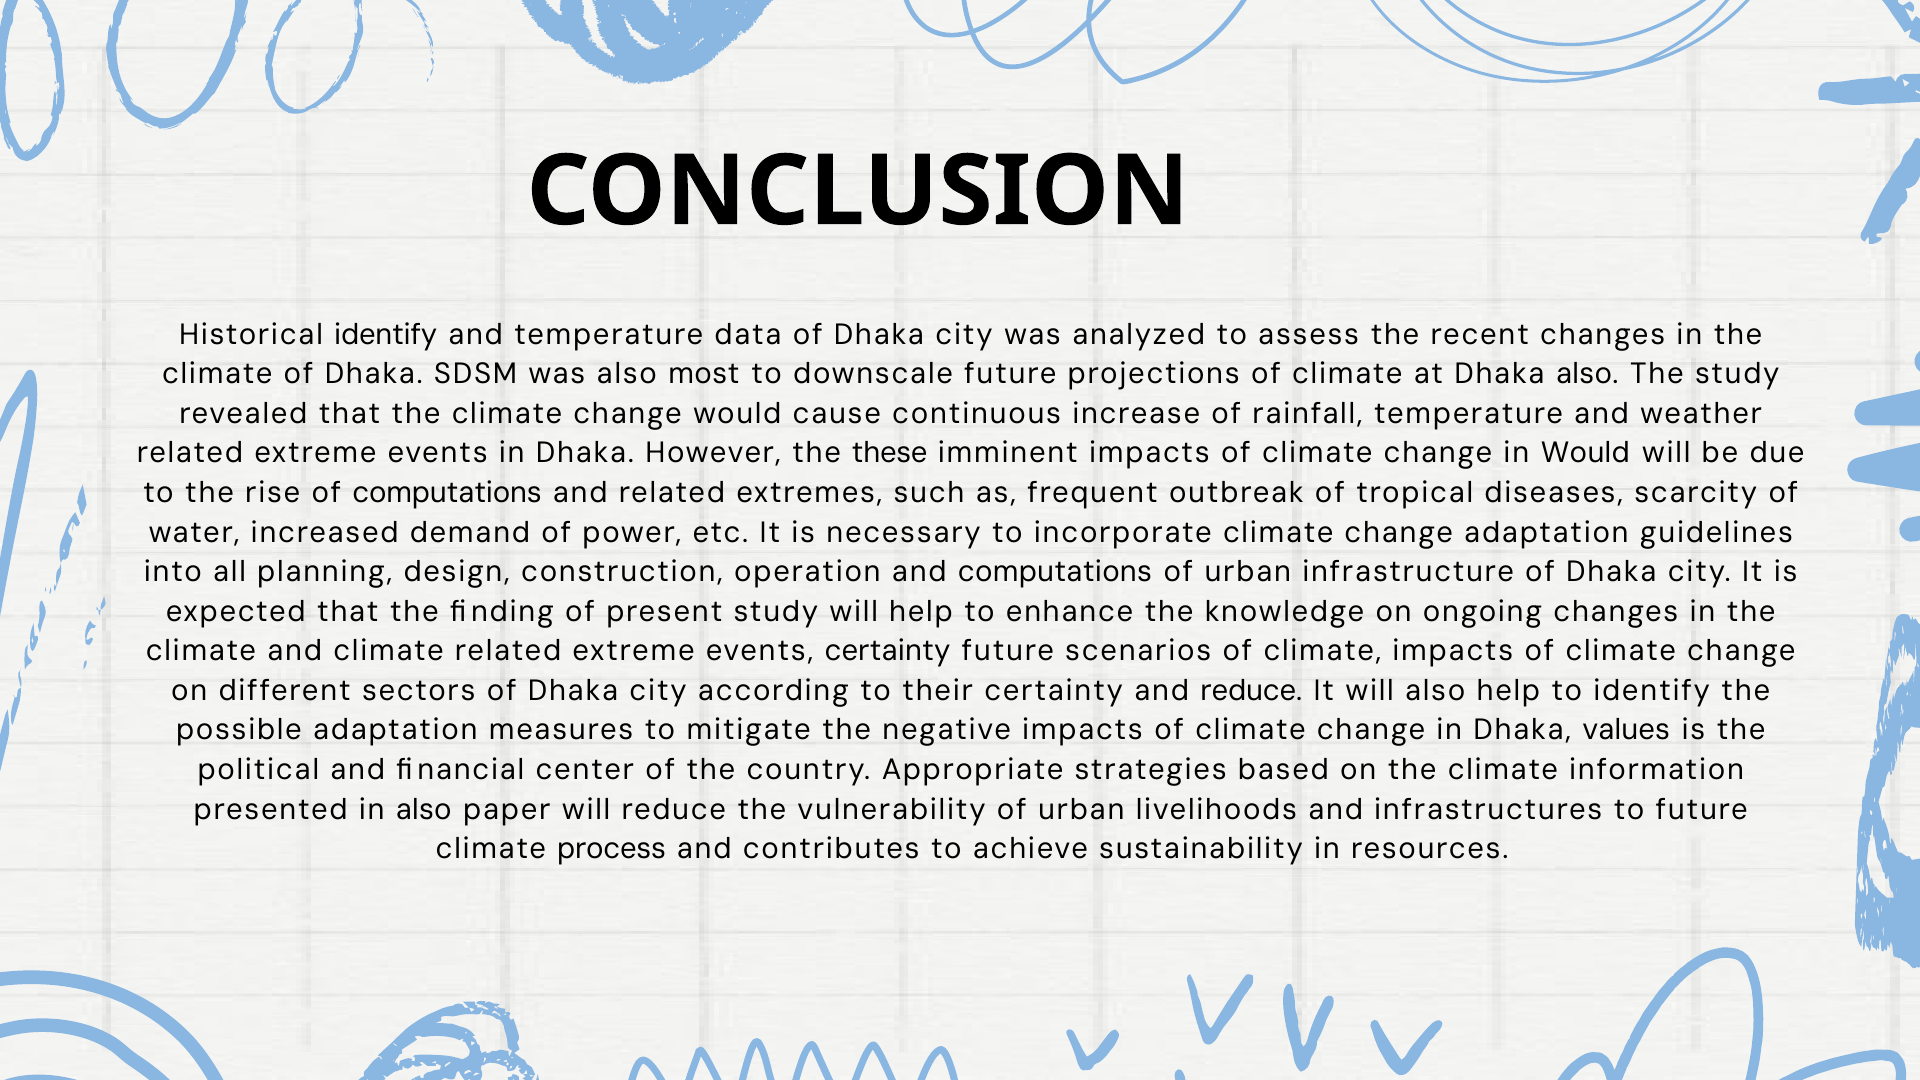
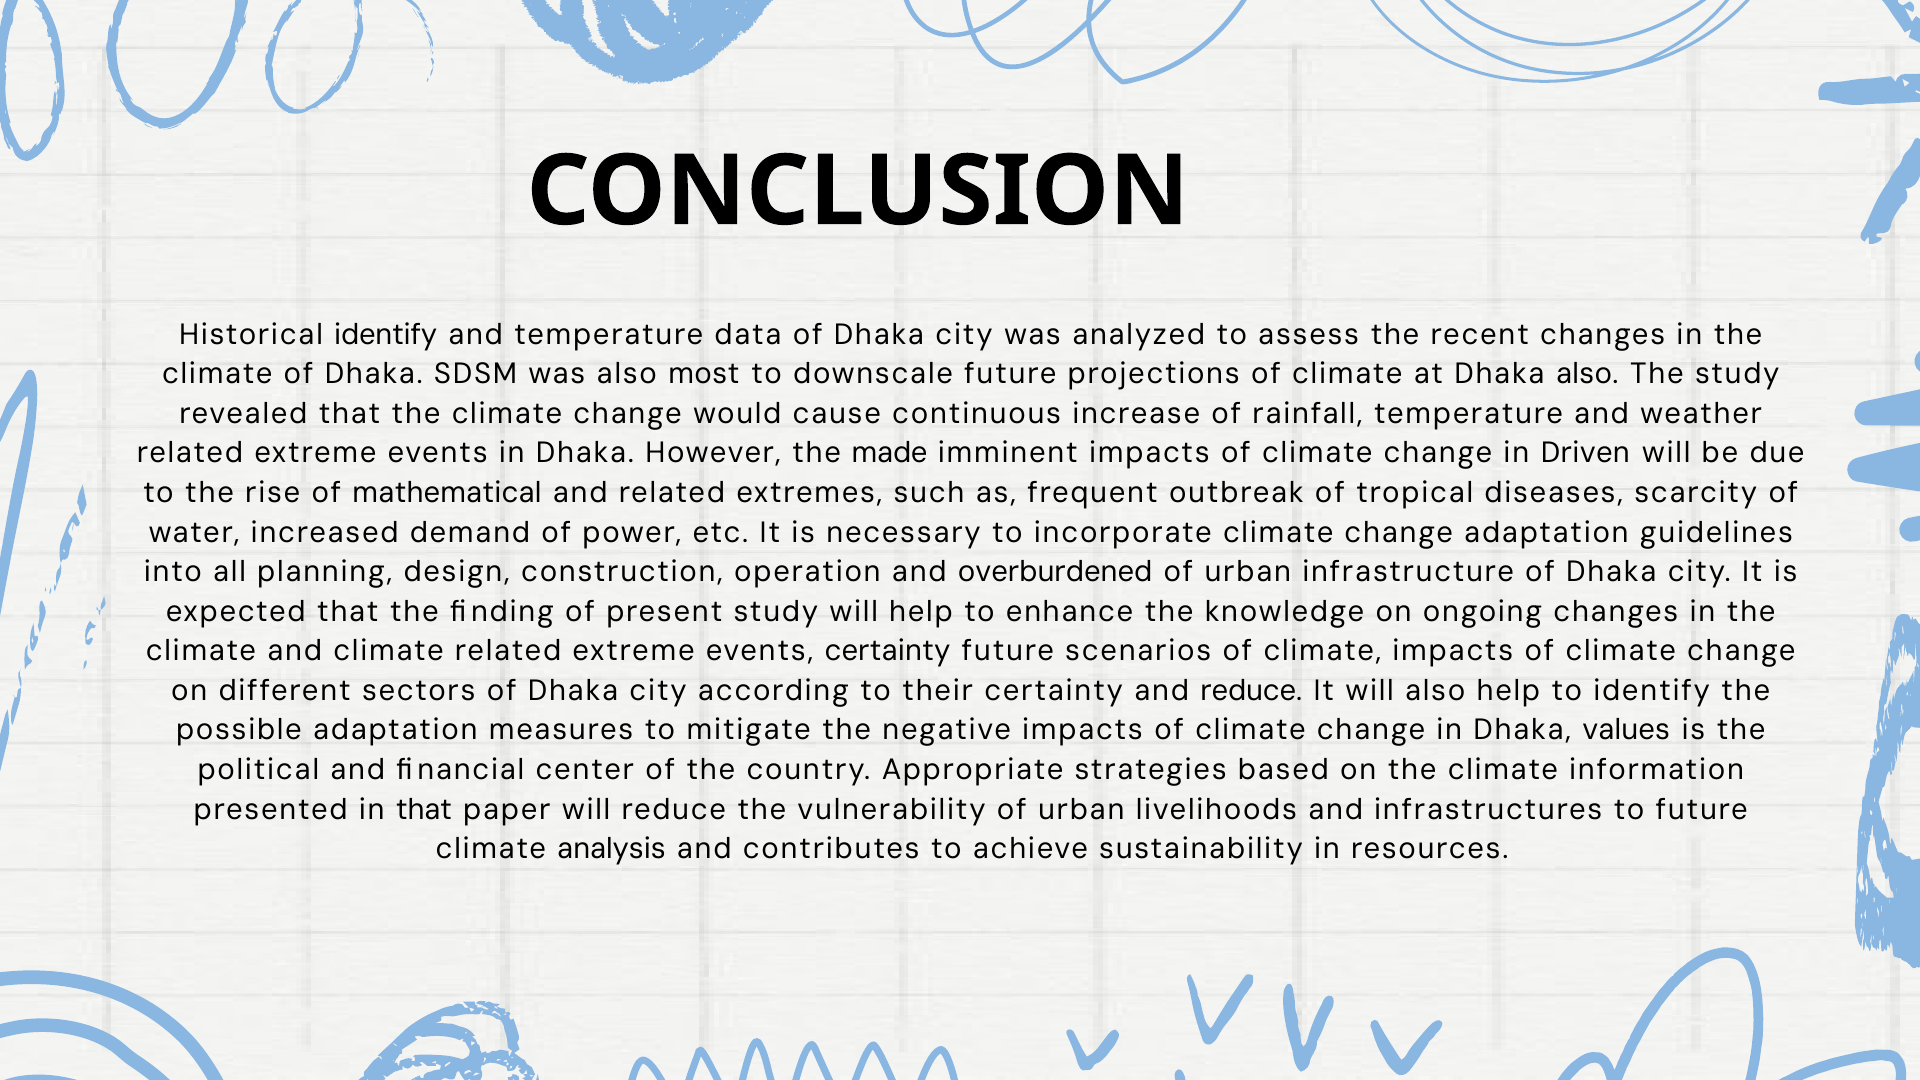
these: these -> made (890, 453)
in Would: Would -> Driven (1585, 453)
of computations: computations -> mathematical (447, 493)
and computations: computations -> overburdened (1055, 572)
in also: also -> that (424, 809)
process: process -> analysis (611, 849)
